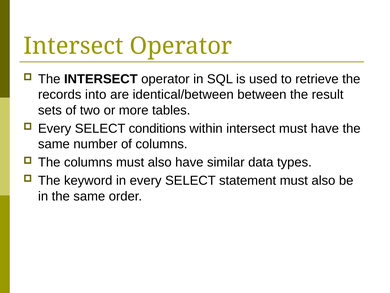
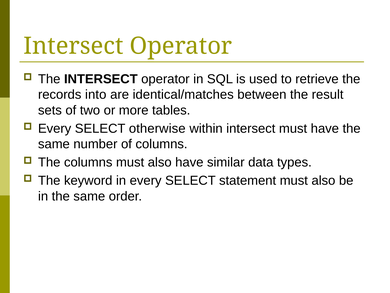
identical/between: identical/between -> identical/matches (183, 95)
conditions: conditions -> otherwise (157, 128)
